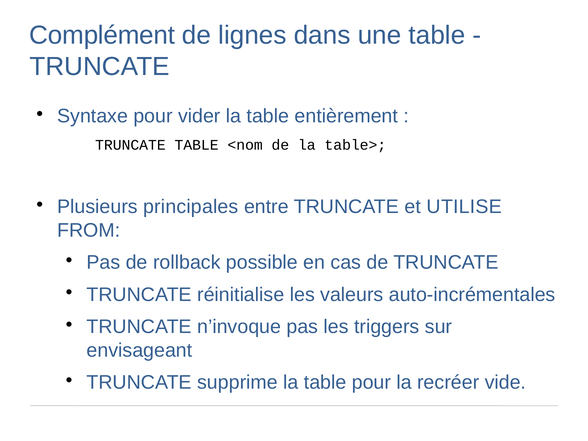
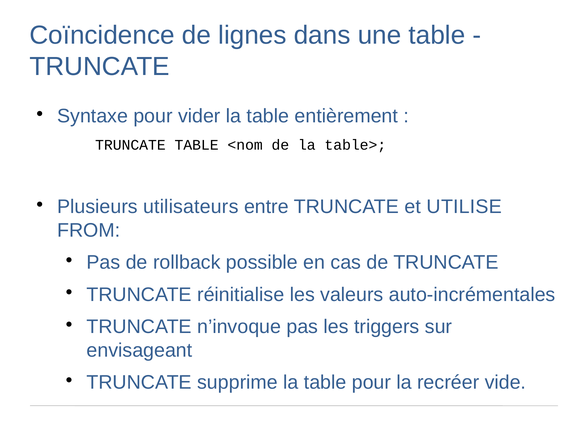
Complément: Complément -> Coïncidence (102, 35)
principales: principales -> utilisateurs (191, 207)
